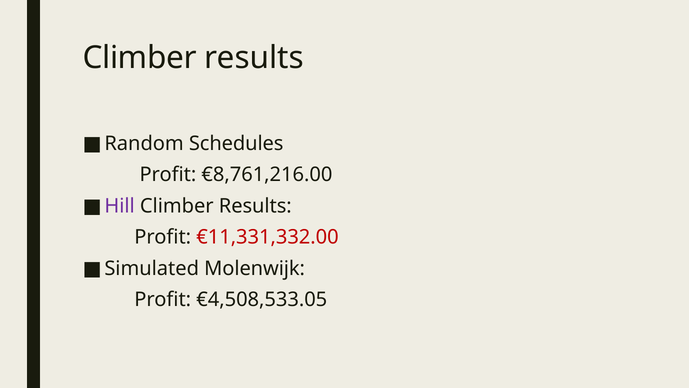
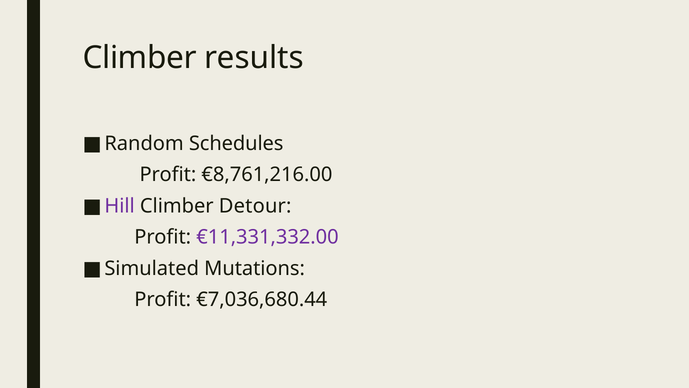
Results: Results -> Detour (255, 206)
€11,331,332.00 colour: red -> purple (268, 237)
Molenwijk: Molenwijk -> Mutations (255, 268)
€4,508,533.05: €4,508,533.05 -> €7,036,680.44 (262, 299)
